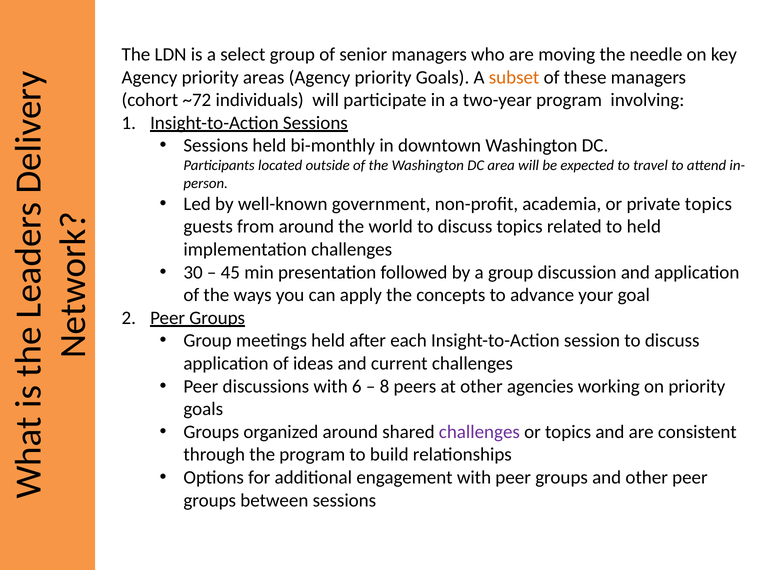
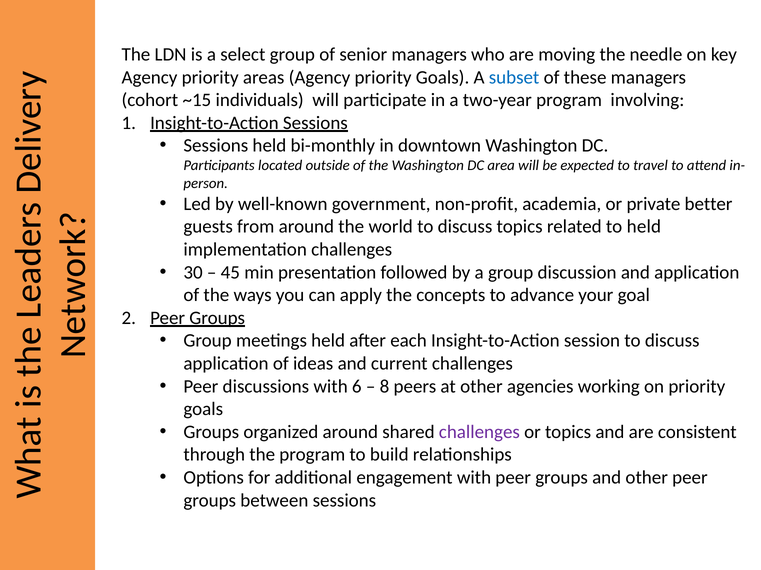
subset colour: orange -> blue (514, 77)
~72: ~72 -> ~15 (197, 100)
private topics: topics -> better (709, 204)
